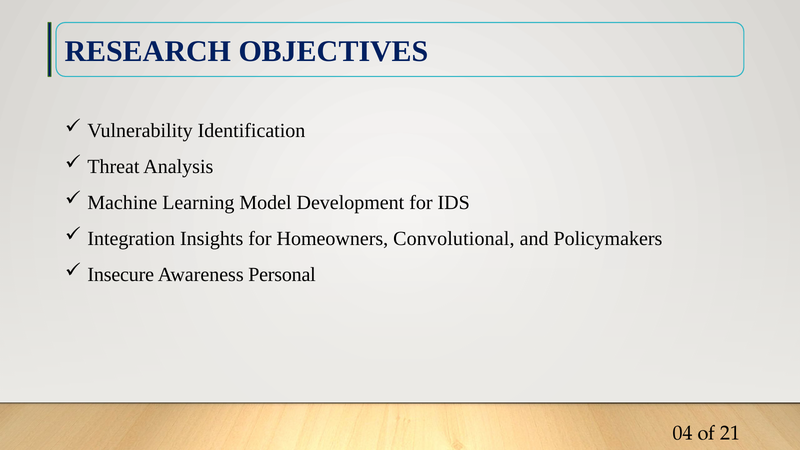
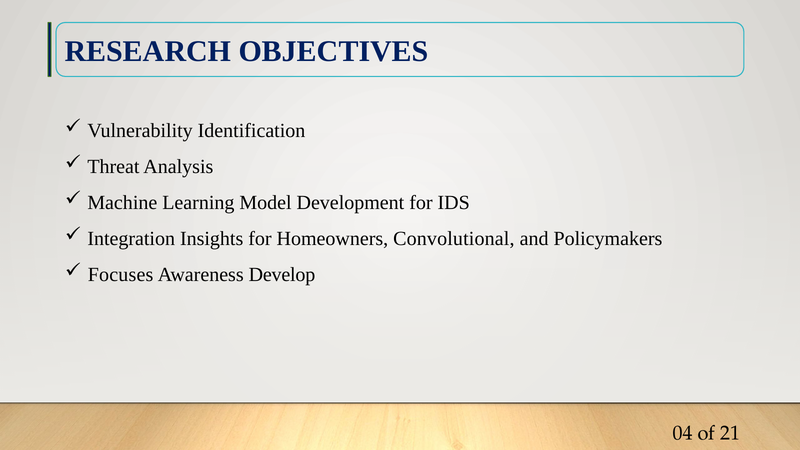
Insecure: Insecure -> Focuses (121, 275)
Personal: Personal -> Develop (282, 275)
